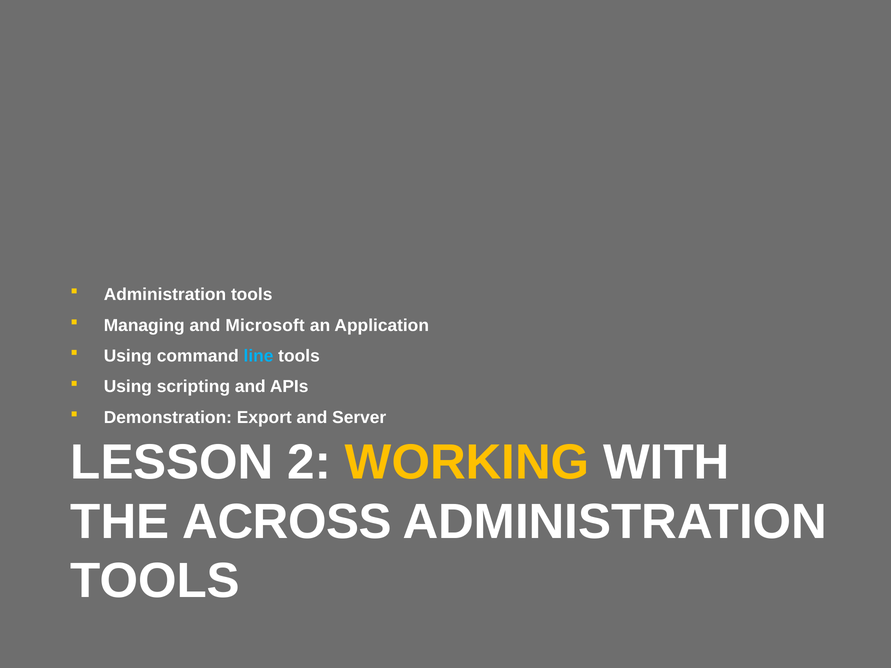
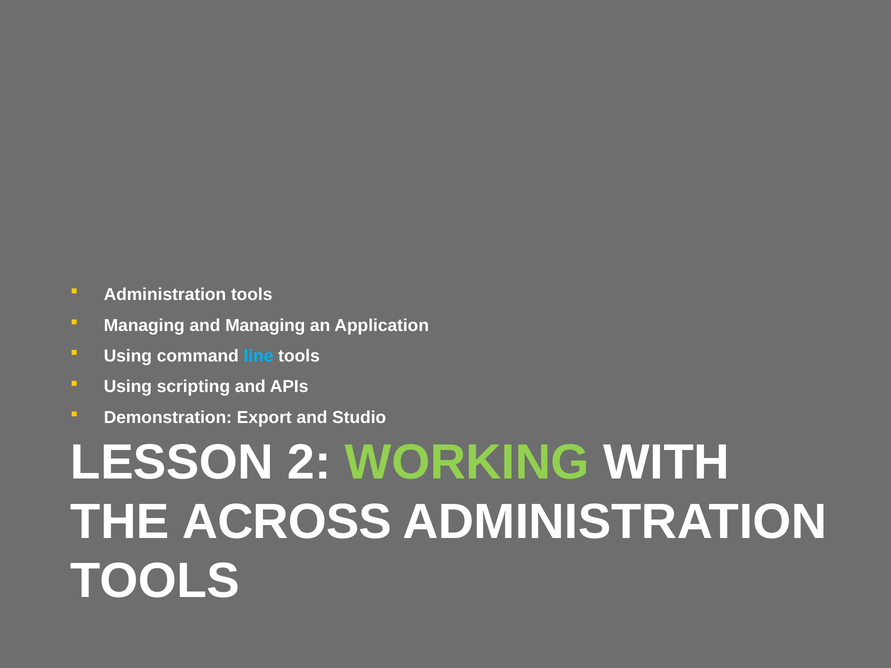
and Microsoft: Microsoft -> Managing (265, 325)
Server: Server -> Studio (359, 418)
WORKING colour: yellow -> light green (467, 463)
